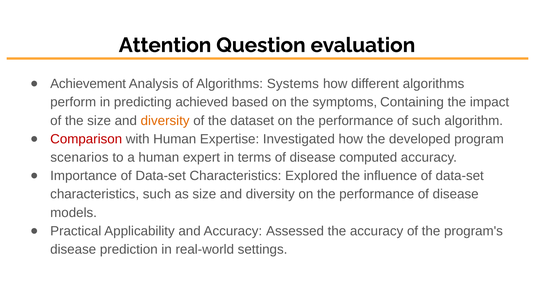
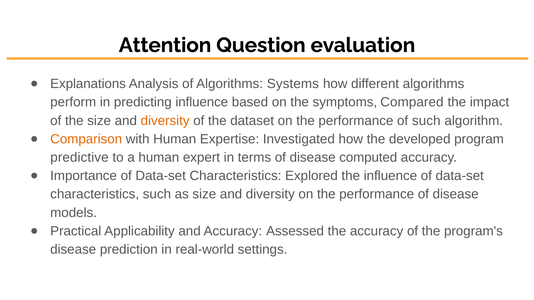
Achievement: Achievement -> Explanations (88, 84)
predicting achieved: achieved -> influence (202, 102)
Containing: Containing -> Compared (412, 102)
Comparison colour: red -> orange (86, 139)
scenarios: scenarios -> predictive (79, 158)
